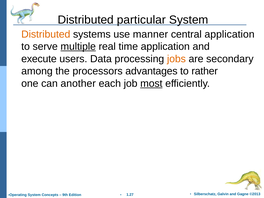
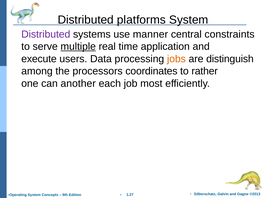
particular: particular -> platforms (141, 20)
Distributed colour: orange -> purple (46, 34)
central application: application -> constraints (230, 34)
secondary: secondary -> distinguish (230, 59)
advantages: advantages -> coordinates (151, 71)
most underline: present -> none (151, 84)
